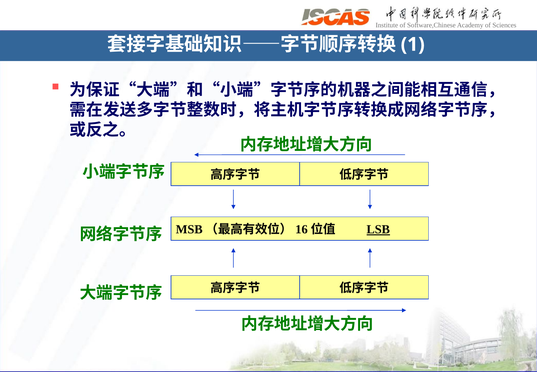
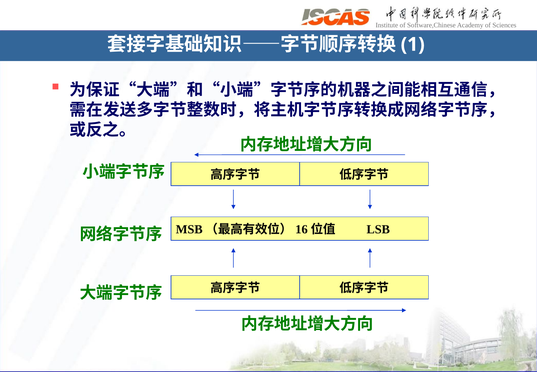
LSB underline: present -> none (378, 229)
